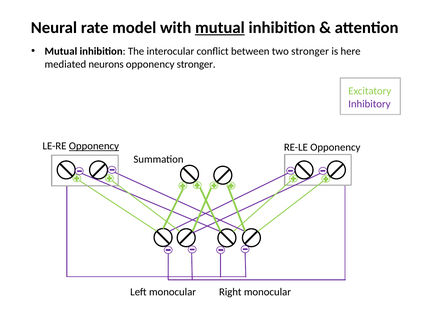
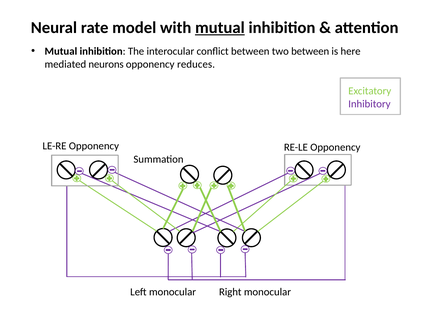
two stronger: stronger -> between (310, 51)
opponency stronger: stronger -> reduces (196, 64)
Opponency underline: present -> none (94, 146)
